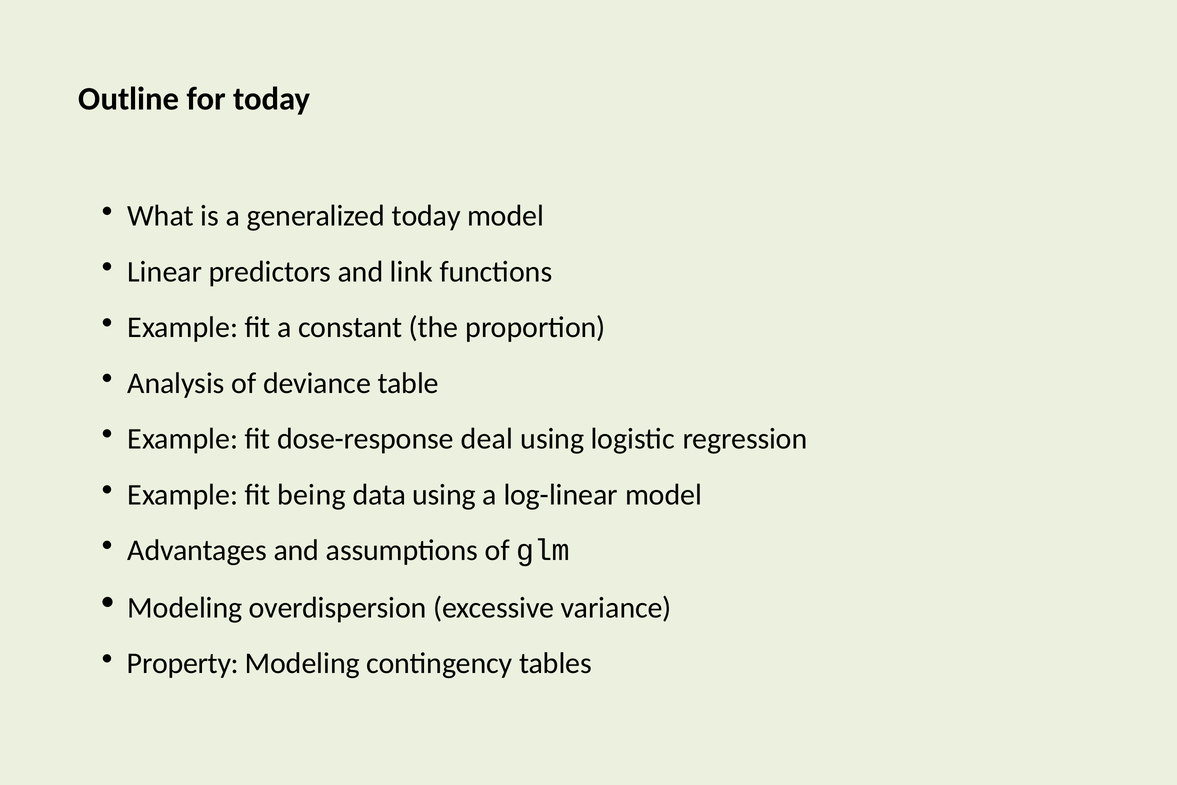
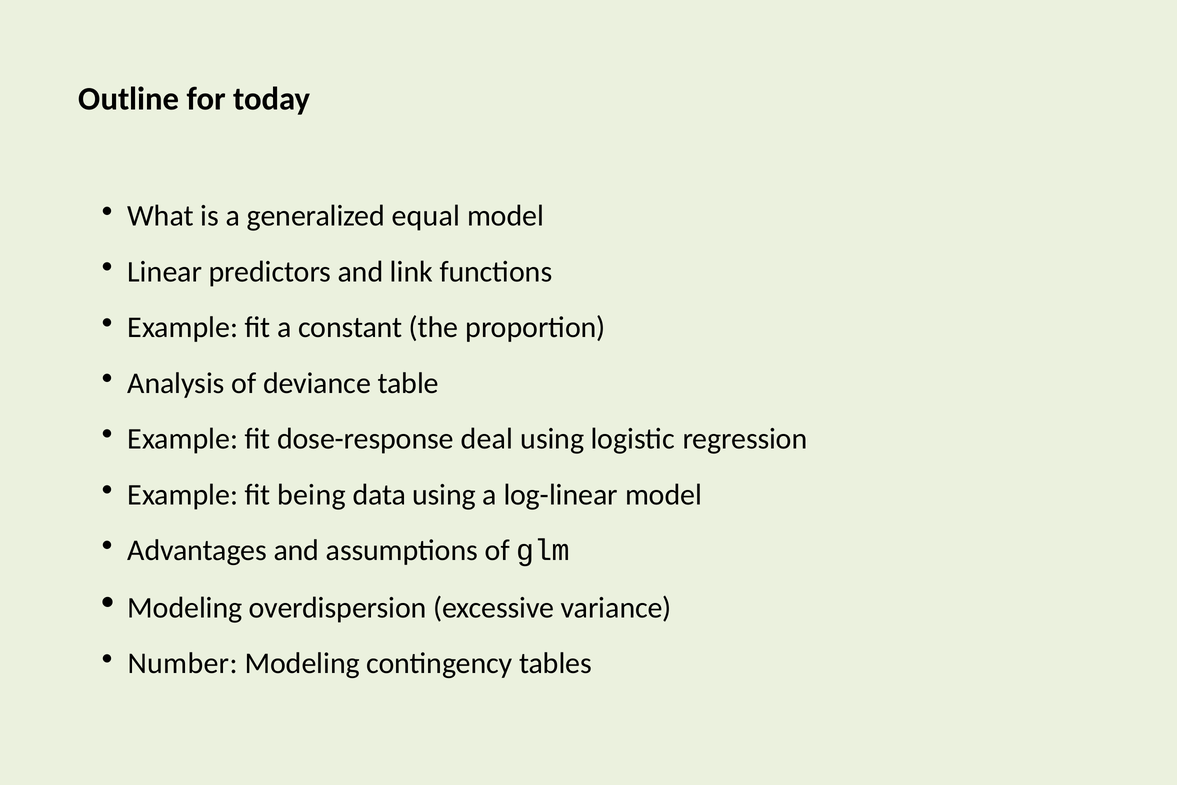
generalized today: today -> equal (426, 216)
Property: Property -> Number (183, 663)
